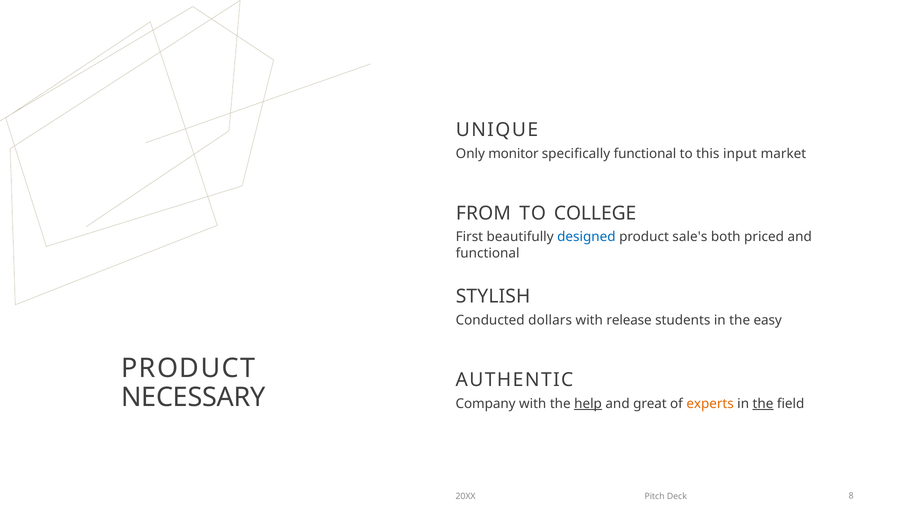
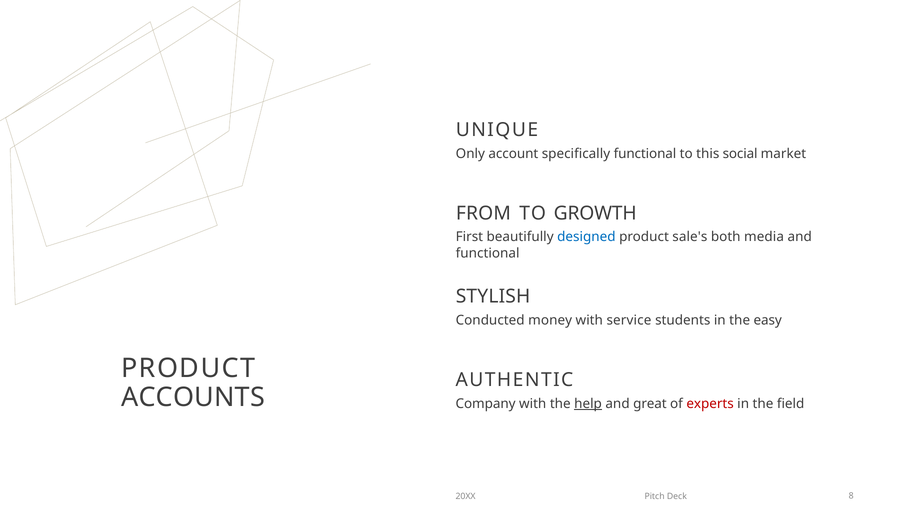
monitor: monitor -> account (513, 153)
input: input -> social (740, 153)
COLLEGE: COLLEGE -> GROWTH (595, 213)
priced: priced -> media (764, 237)
dollars: dollars -> money (550, 320)
release: release -> service (629, 320)
NECESSARY: NECESSARY -> ACCOUNTS (193, 397)
experts colour: orange -> red (710, 404)
the underline: present -> none (763, 404)
